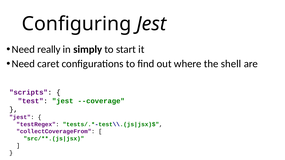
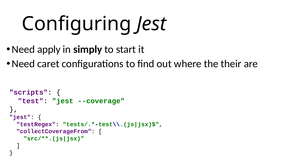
really: really -> apply (49, 49)
shell: shell -> their (231, 64)
